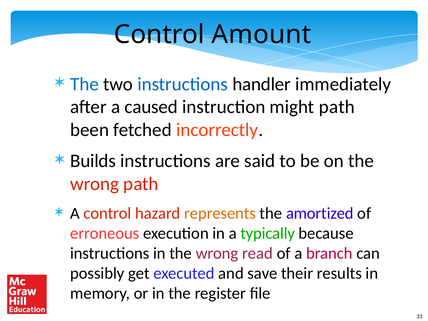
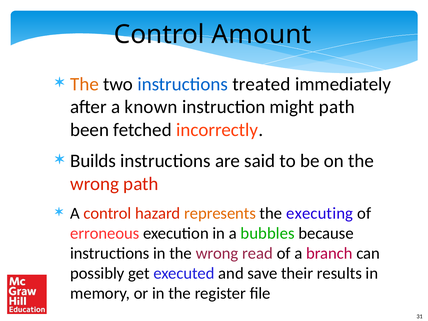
The colour: blue -> orange (85, 84)
handler: handler -> treated (261, 84)
caused: caused -> known (151, 107)
amortized: amortized -> executing (320, 213)
typically: typically -> bubbles (268, 233)
